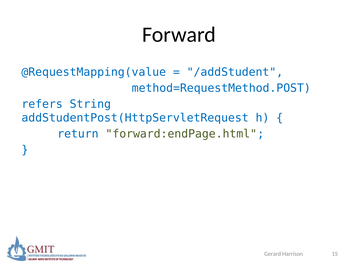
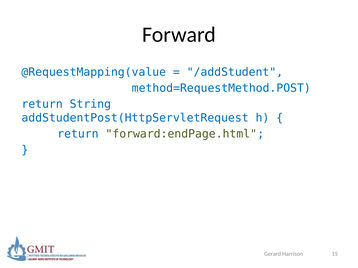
refers: refers -> return (42, 104)
